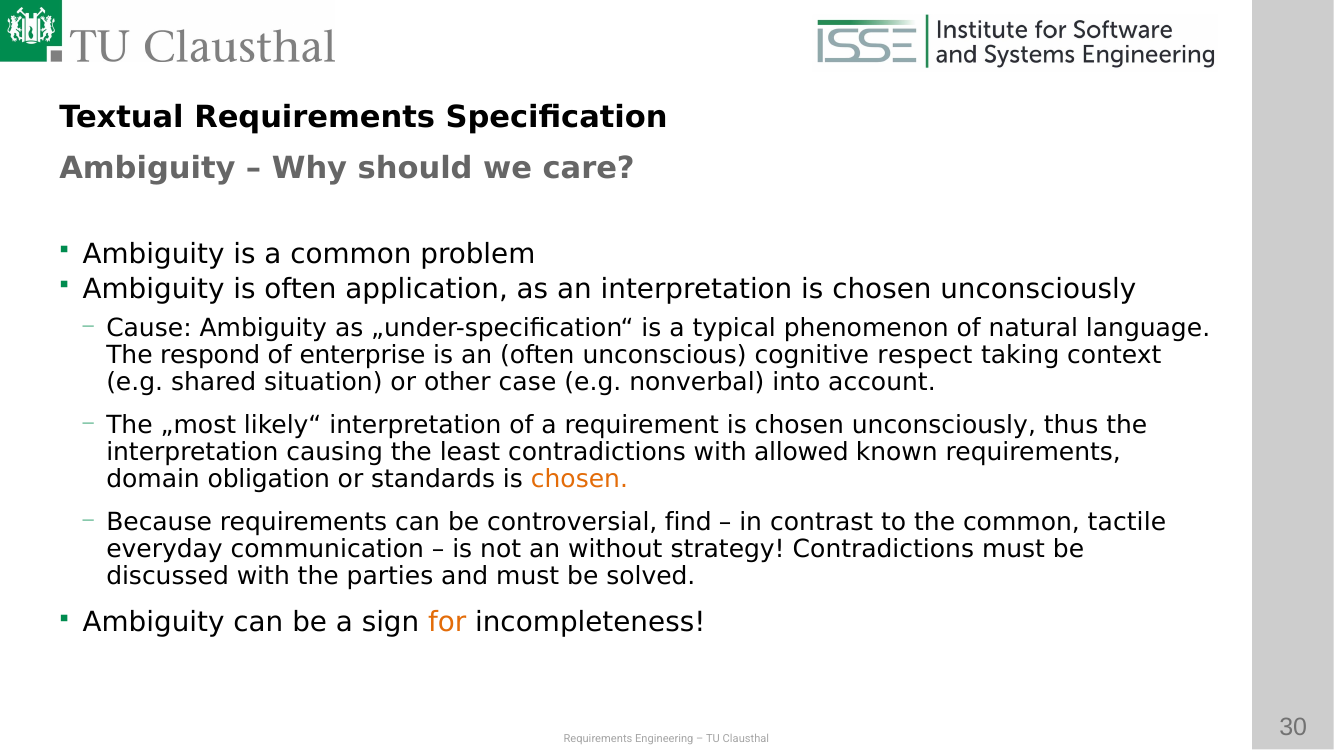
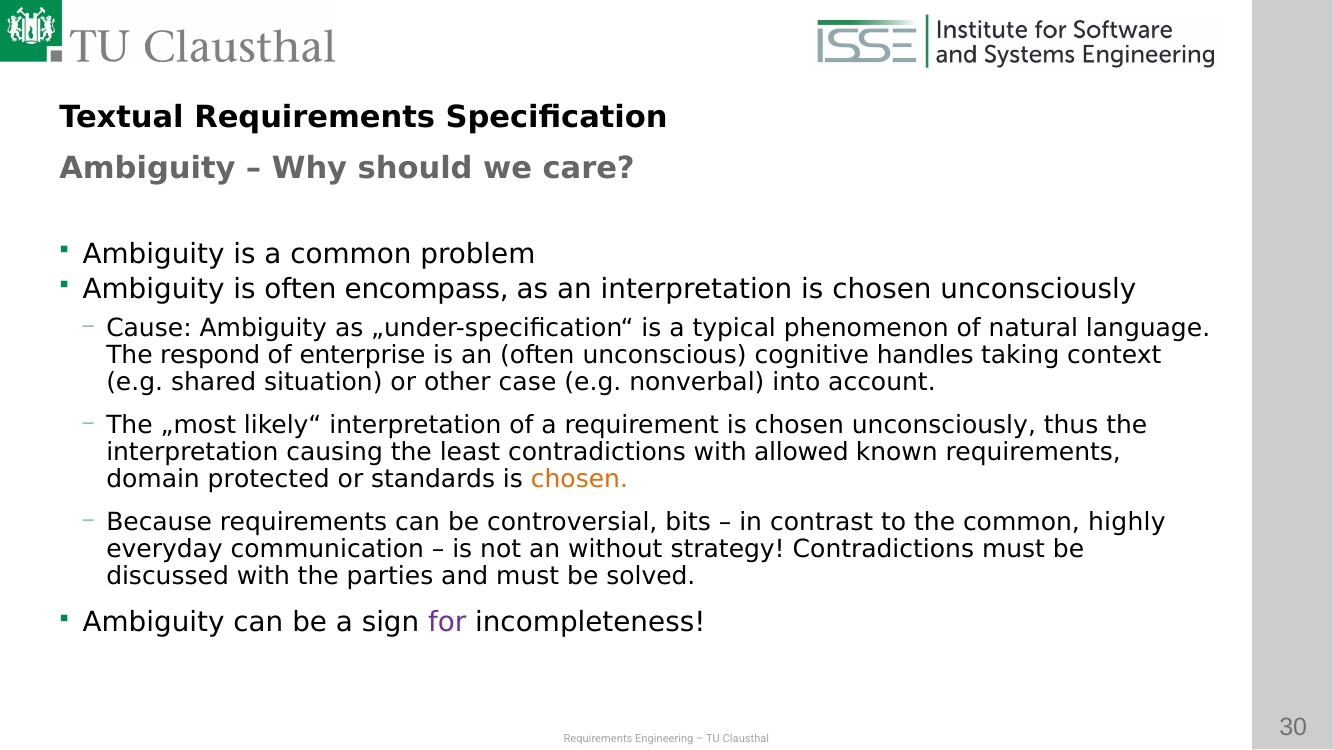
application: application -> encompass (427, 289)
respect: respect -> handles (925, 356)
obligation: obligation -> protected (269, 480)
find: find -> bits (688, 523)
tactile: tactile -> highly (1127, 523)
for colour: orange -> purple (447, 623)
